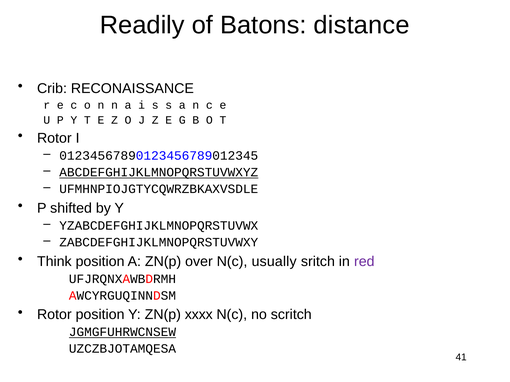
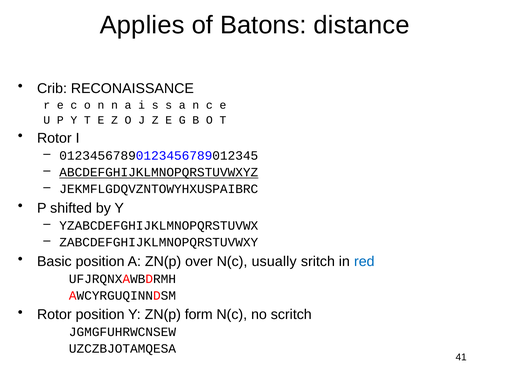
Readily: Readily -> Applies (142, 25)
UFMHNPIOJGTYCQWRZBKAXVSDLE: UFMHNPIOJGTYCQWRZBKAXVSDLE -> JEKMFLGDQVZNTOWYHXUSPAIBRC (159, 189)
Think: Think -> Basic (54, 262)
red colour: purple -> blue (364, 262)
xxxx: xxxx -> form (199, 315)
JGMGFUHRWCNSEW underline: present -> none (122, 333)
